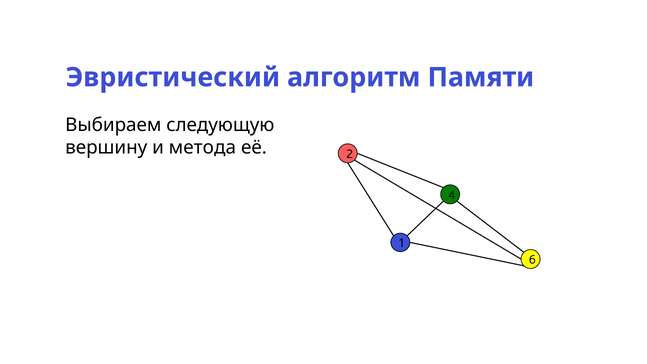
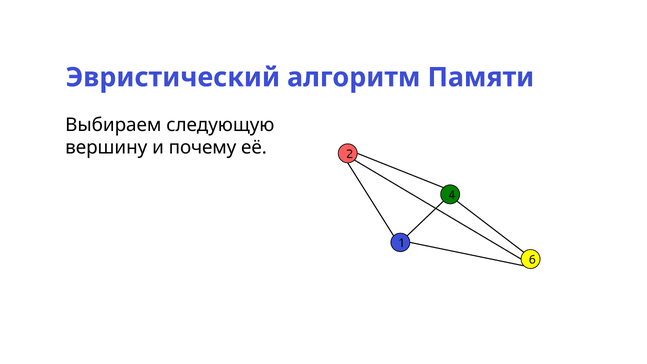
метода: метода -> почему (203, 147)
